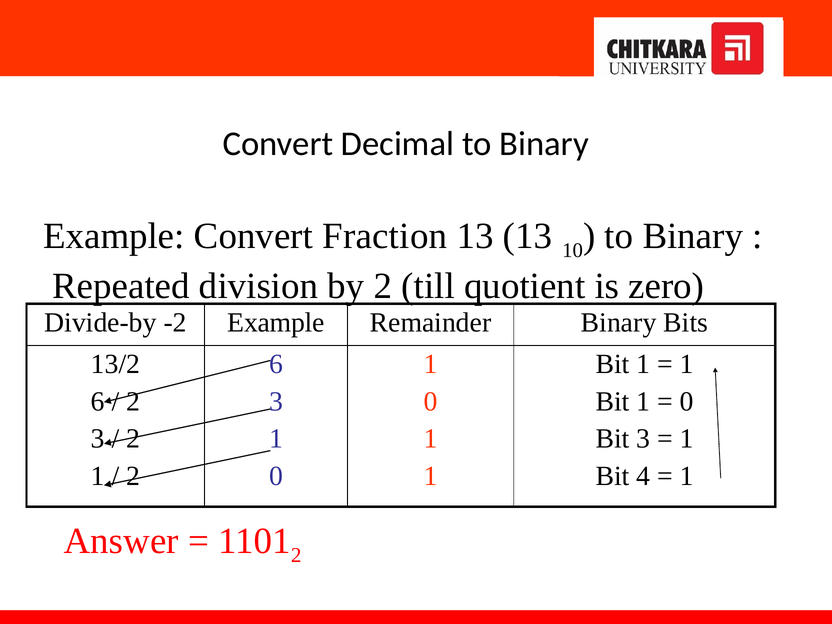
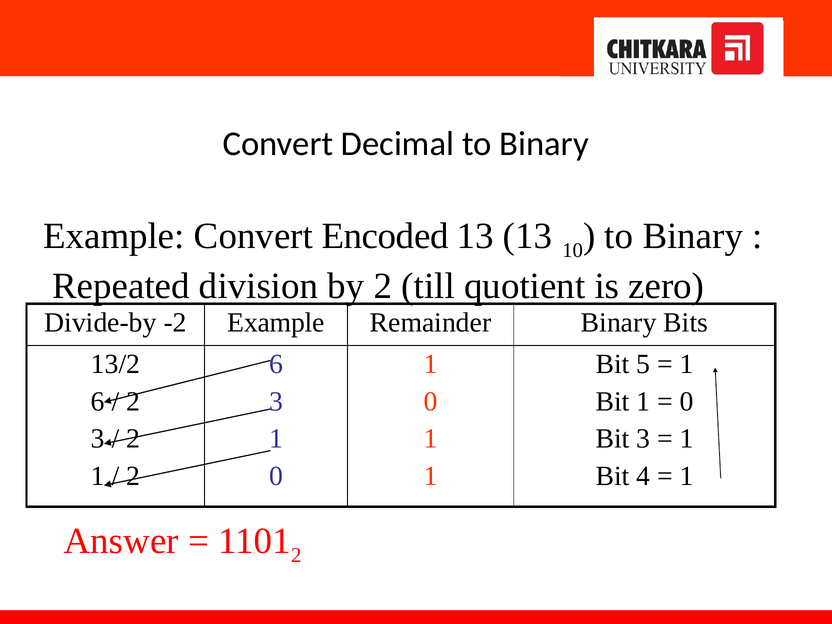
Fraction: Fraction -> Encoded (385, 236)
1: 1 -> 5 (643, 364)
